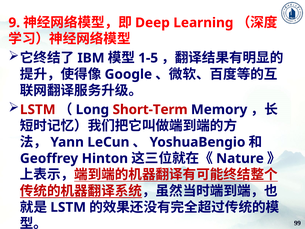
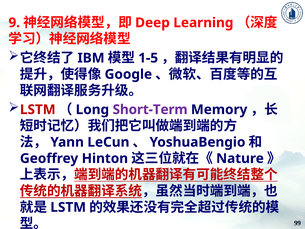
Short-Term colour: red -> purple (150, 109)
